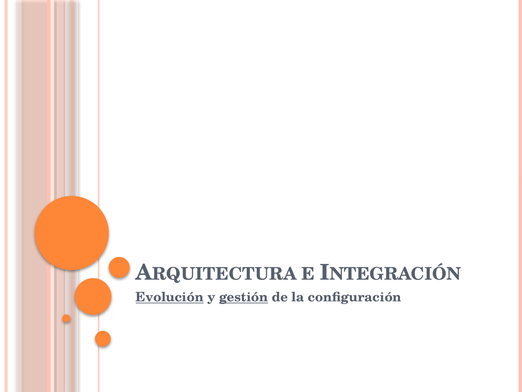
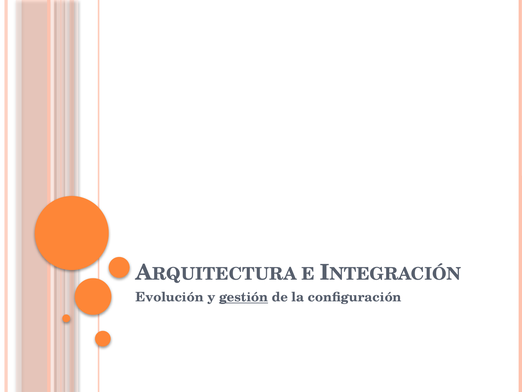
Evolución underline: present -> none (170, 297)
